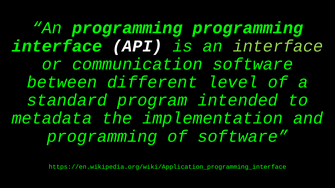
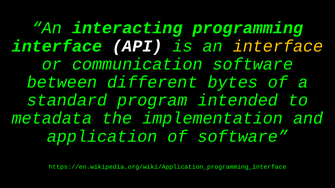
An programming: programming -> interacting (127, 28)
interface colour: light green -> yellow (278, 46)
level: level -> bytes (233, 82)
programming: programming -> application (102, 137)
